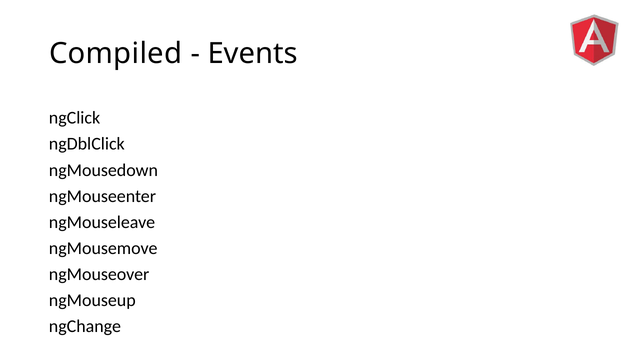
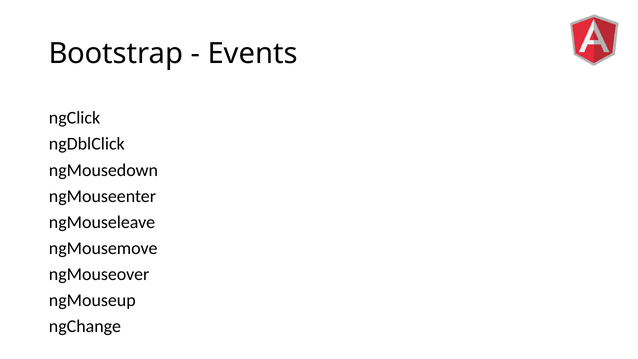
Compiled: Compiled -> Bootstrap (116, 54)
